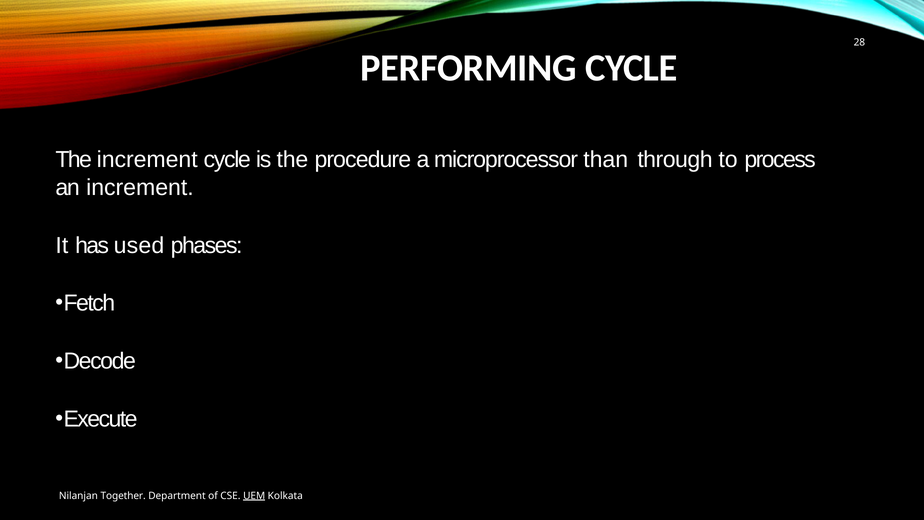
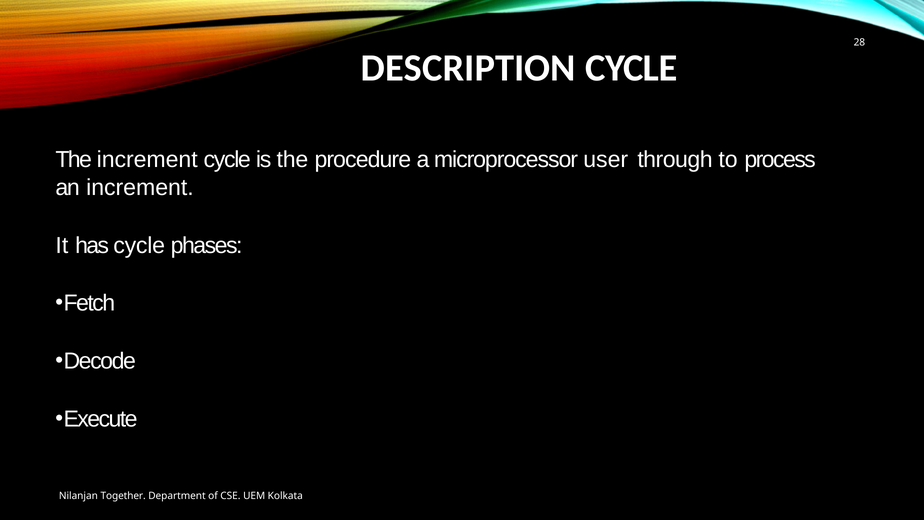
PERFORMING: PERFORMING -> DESCRIPTION (468, 68)
than: than -> user (606, 160)
has used: used -> cycle (139, 245)
UEM underline: present -> none (254, 495)
